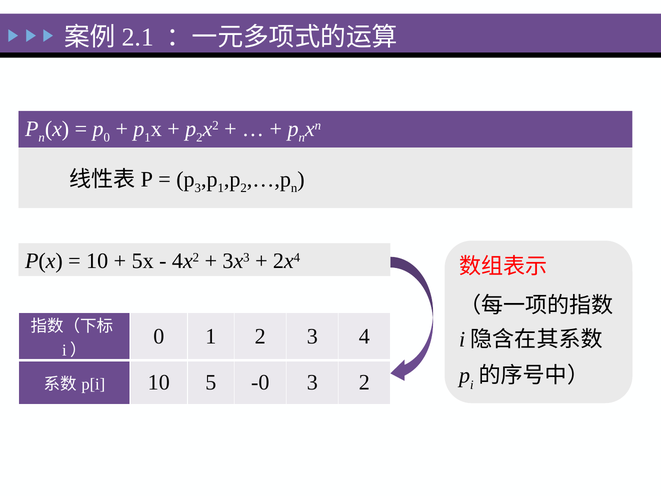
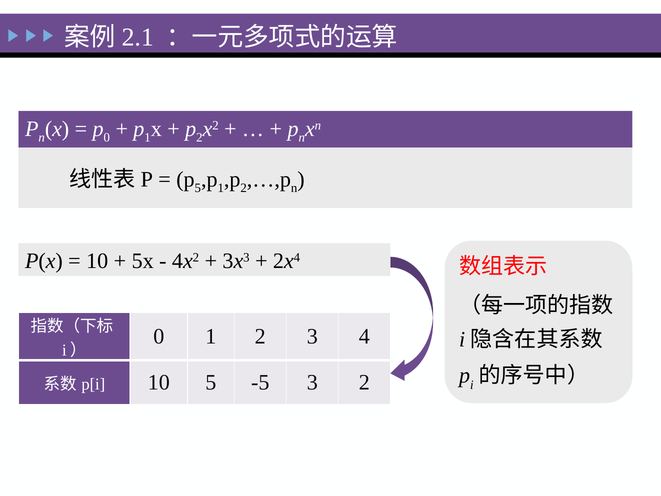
3: 3 -> 5 (198, 188)
-0: -0 -> -5 (260, 382)
